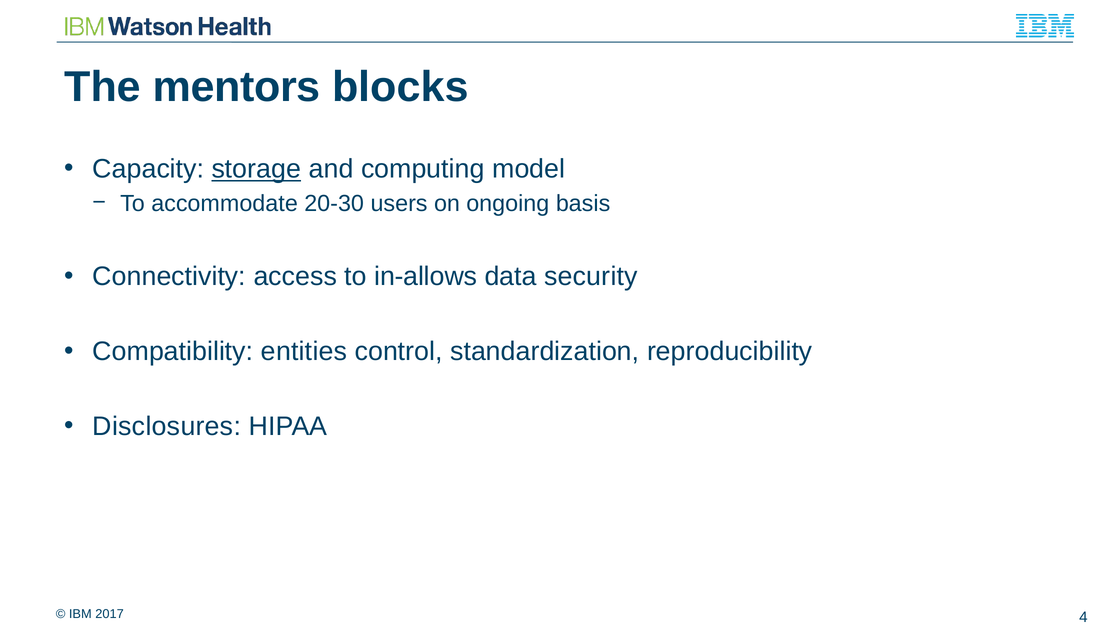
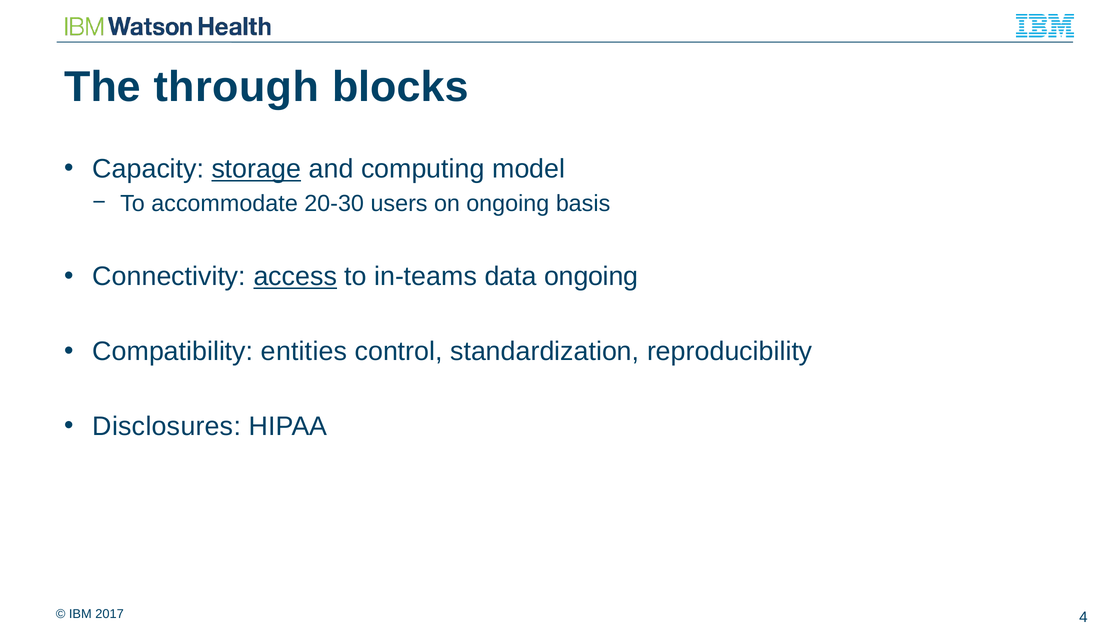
mentors: mentors -> through (236, 87)
access underline: none -> present (295, 277)
in-allows: in-allows -> in-teams (426, 277)
data security: security -> ongoing (591, 277)
